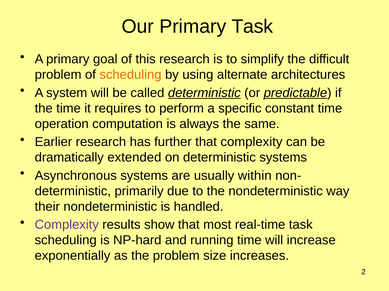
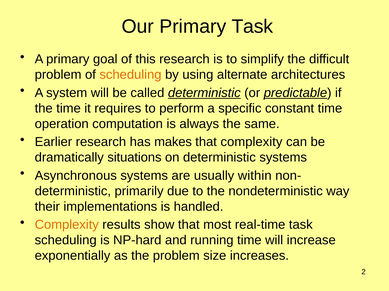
further: further -> makes (173, 142)
extended: extended -> situations (134, 158)
their nondeterministic: nondeterministic -> implementations (110, 207)
Complexity colour: purple -> orange (67, 225)
